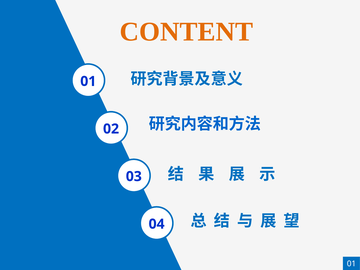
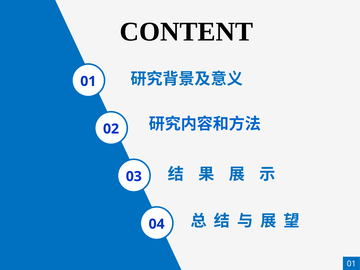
CONTENT colour: orange -> black (186, 32)
